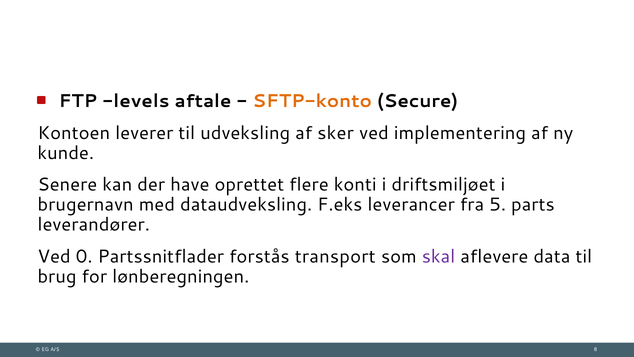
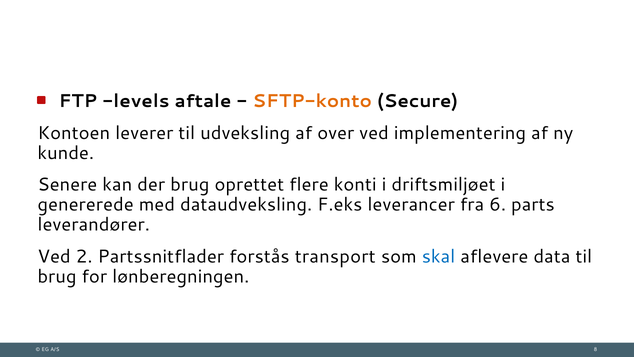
sker: sker -> over (336, 133)
der have: have -> brug (190, 185)
brugernavn: brugernavn -> genererede (86, 205)
5: 5 -> 6 (498, 205)
0: 0 -> 2 (84, 256)
skal colour: purple -> blue (439, 256)
